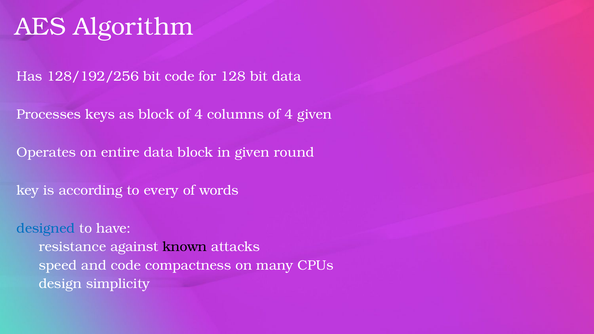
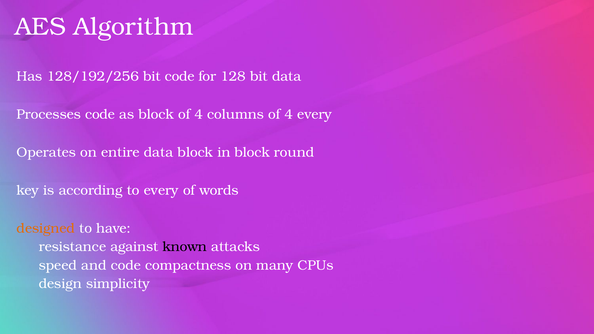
Processes keys: keys -> code (100, 114)
4 given: given -> every (315, 114)
in given: given -> block (252, 152)
designed colour: blue -> orange (46, 228)
